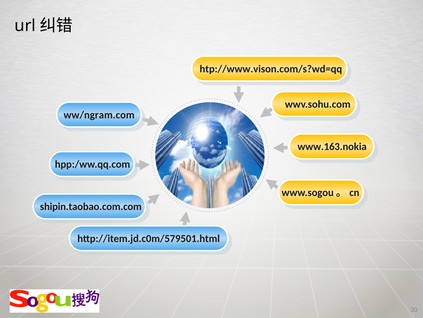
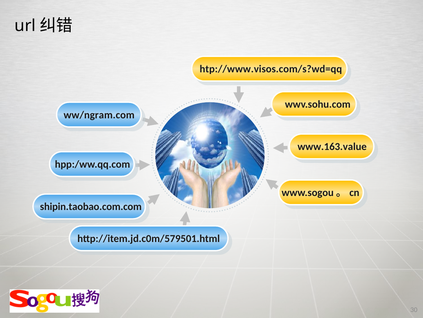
htp://www.vison.com/s?wd=qq: htp://www.vison.com/s?wd=qq -> htp://www.visos.com/s?wd=qq (271, 69)
www.163.nokia: www.163.nokia -> www.163.value (332, 146)
